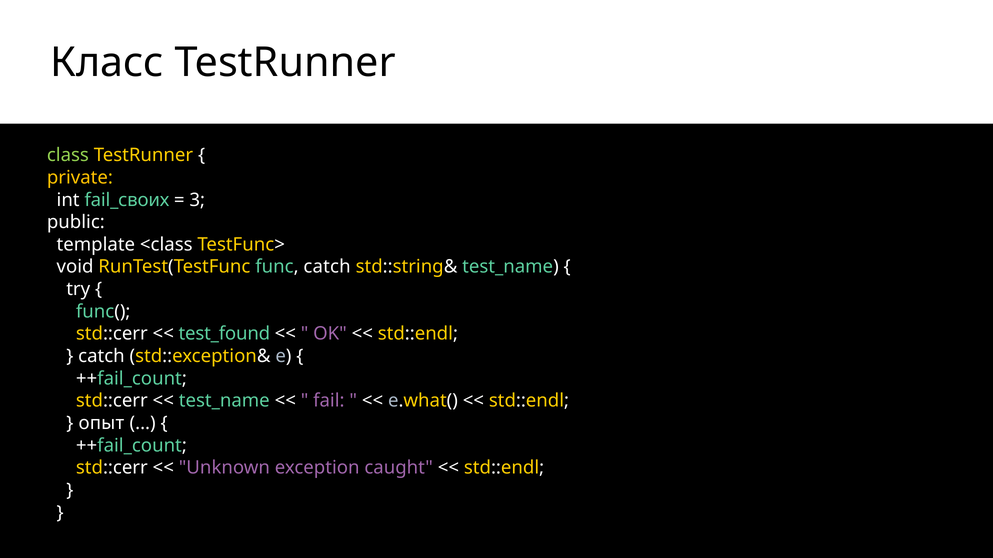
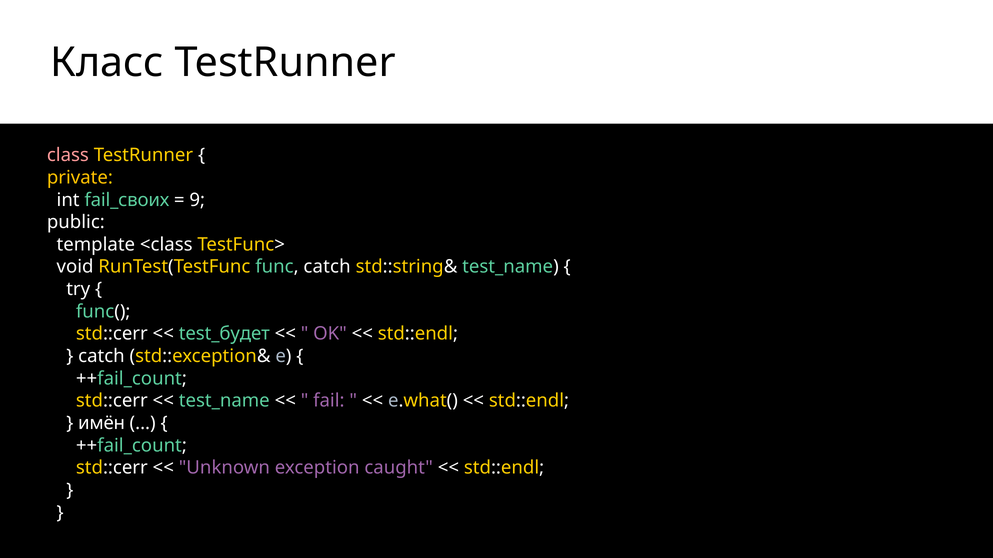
class colour: light green -> pink (68, 155)
3: 3 -> 9 (197, 200)
test_found: test_found -> test_будет (224, 334)
опыт: опыт -> имён (102, 424)
